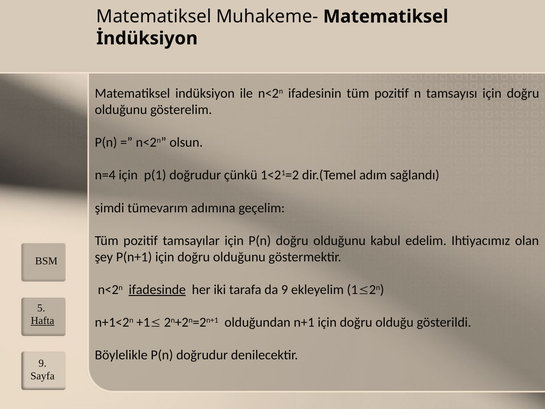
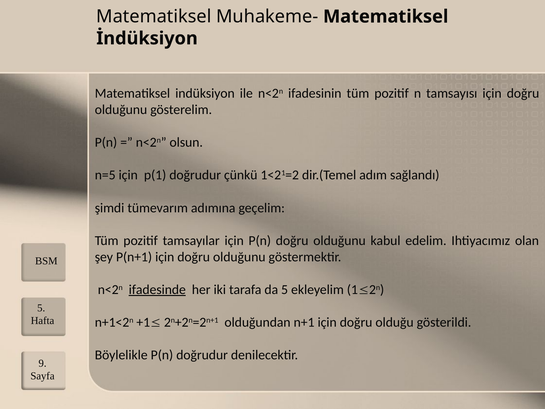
n=4: n=4 -> n=5 (105, 175)
da 9: 9 -> 5 (285, 289)
Hafta underline: present -> none (43, 321)
